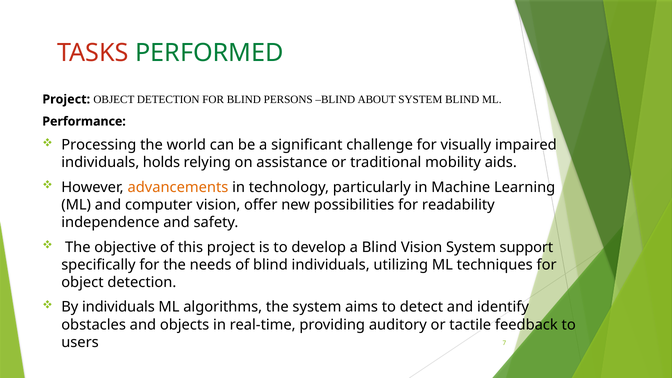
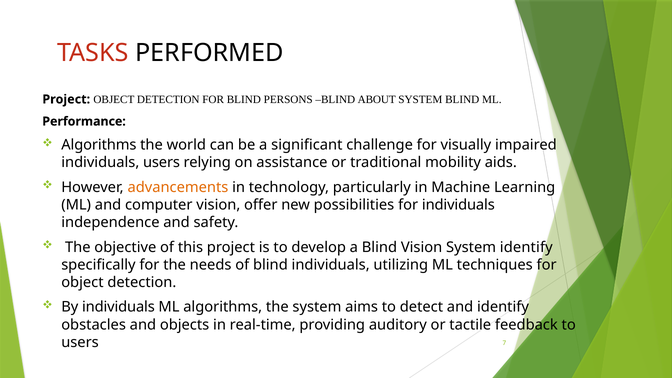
PERFORMED colour: green -> black (209, 53)
Processing: Processing -> Algorithms (99, 145)
individuals holds: holds -> users (161, 163)
for readability: readability -> individuals (458, 205)
System support: support -> identify (526, 247)
